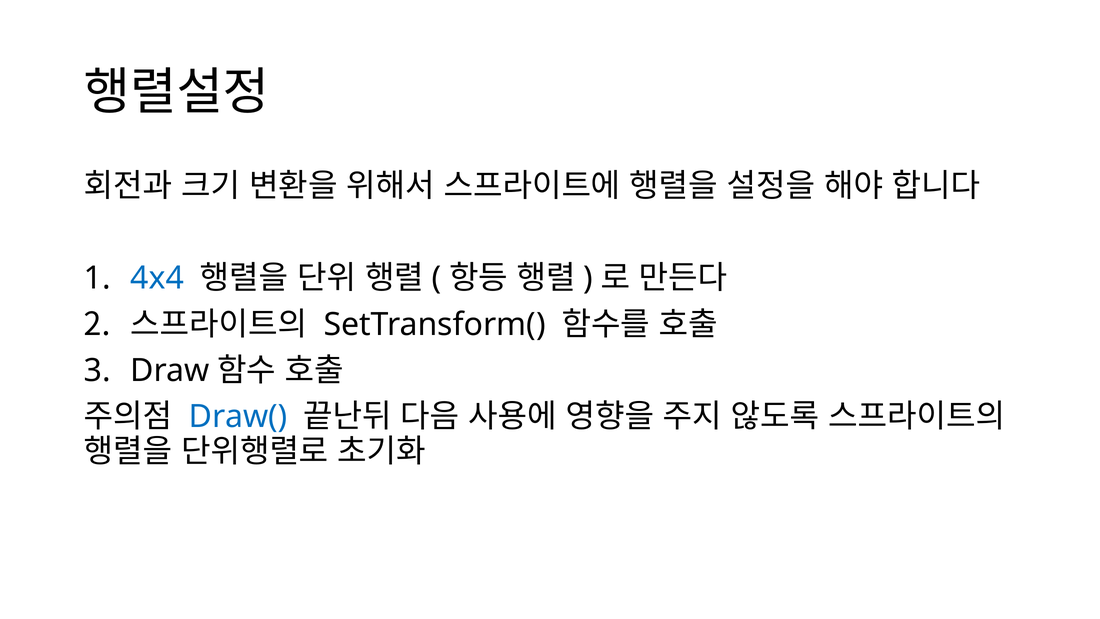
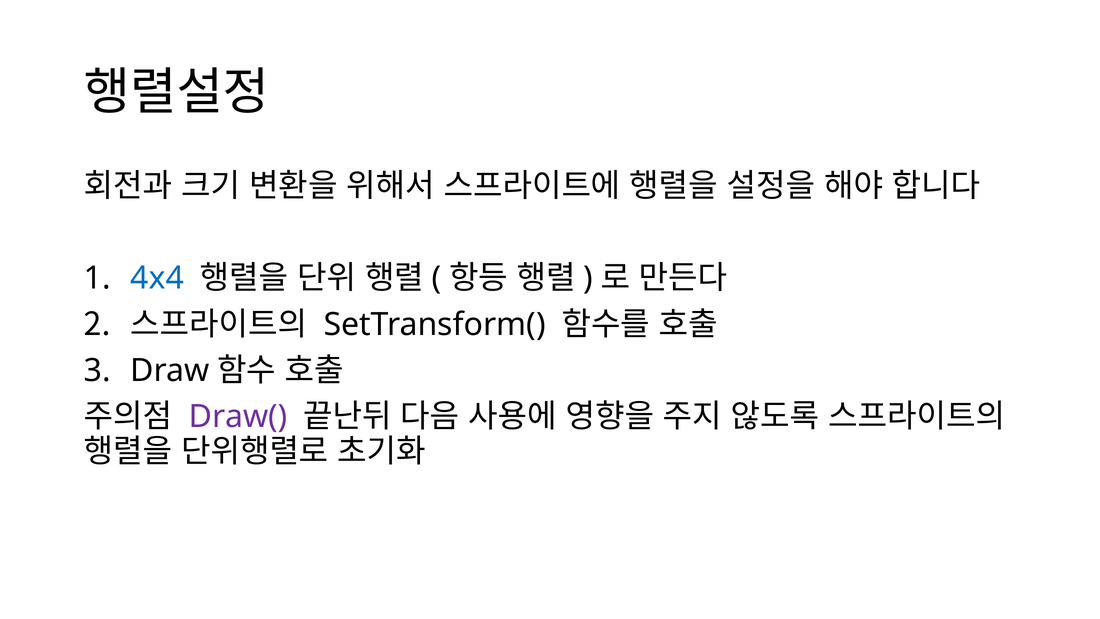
Draw( colour: blue -> purple (238, 417)
